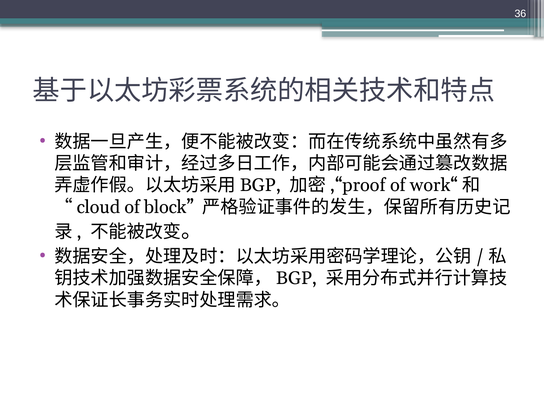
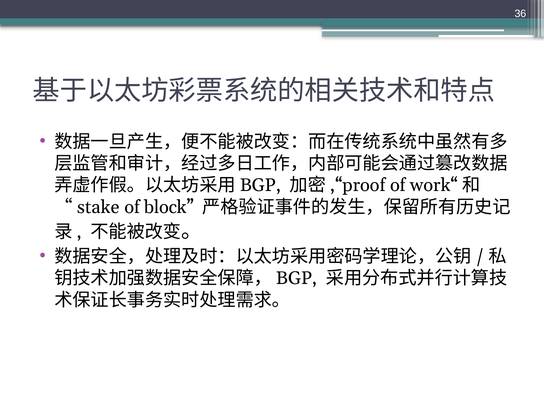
cloud: cloud -> stake (98, 207)
